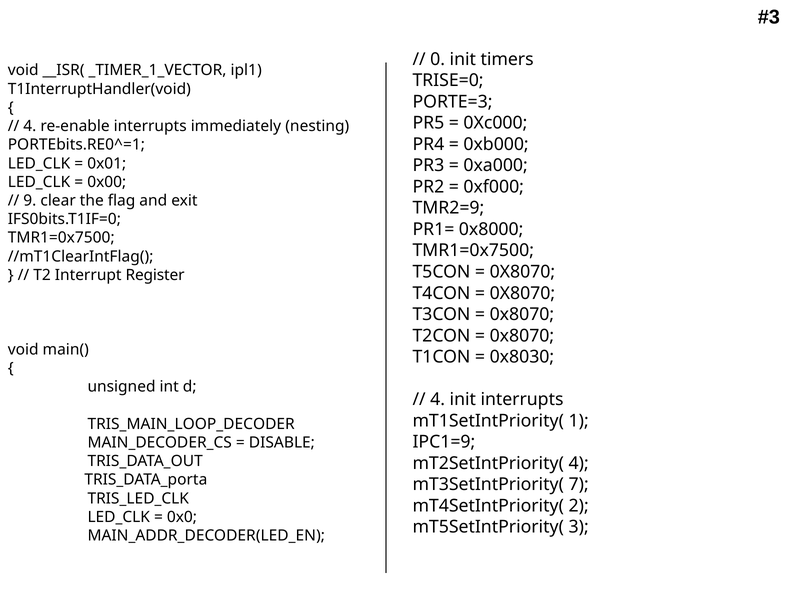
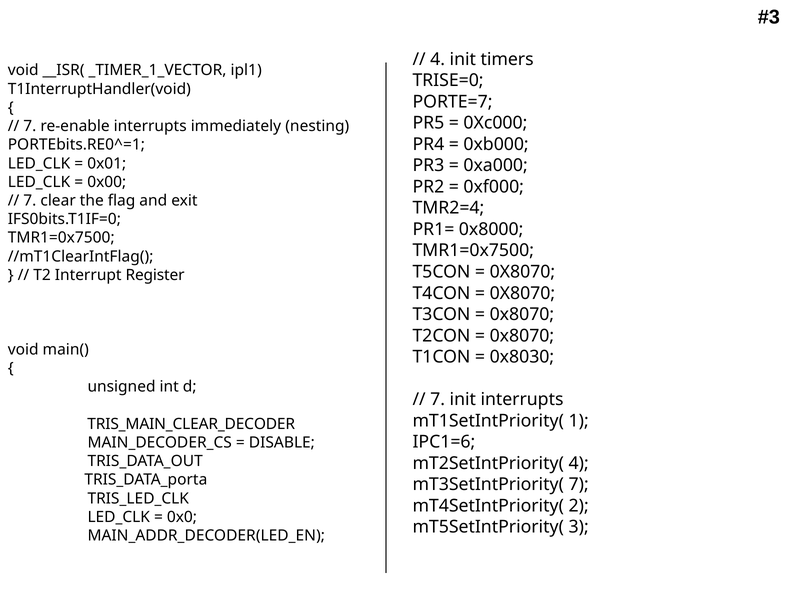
0: 0 -> 4 (438, 59)
PORTE=3: PORTE=3 -> PORTE=7 (453, 102)
4: 4 -> 7 (30, 126)
9: 9 -> 7 (30, 201)
TMR2=9: TMR2=9 -> TMR2=4 (448, 208)
4: 4 -> 7 (438, 399)
TRIS_MAIN_LOOP_DECODER: TRIS_MAIN_LOOP_DECODER -> TRIS_MAIN_CLEAR_DECODER (191, 424)
IPC1=9: IPC1=9 -> IPC1=6 (444, 442)
